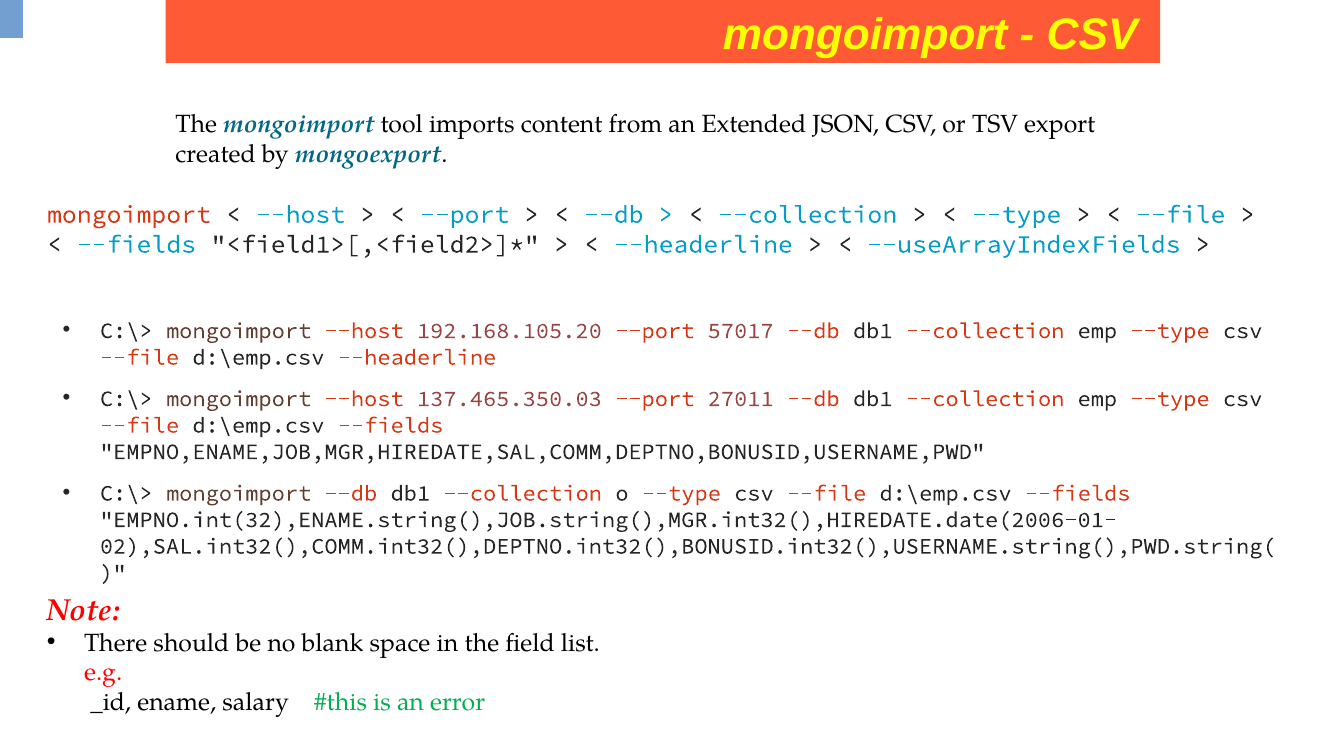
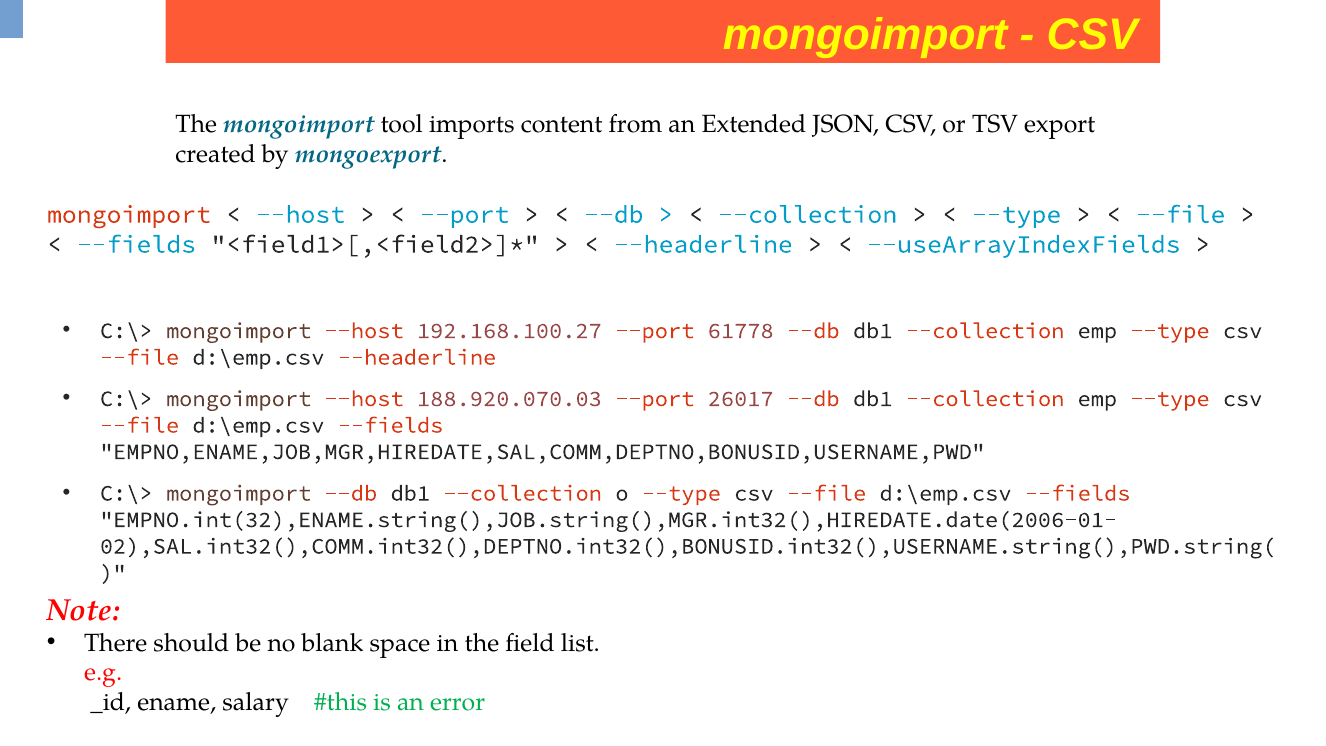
192.168.105.20: 192.168.105.20 -> 192.168.100.27 (509, 331)
57017: 57017 -> 61778 (741, 331)
137.465.350.03: 137.465.350.03 -> 188.920.070.03 (509, 399)
27011: 27011 -> 26017 (741, 399)
